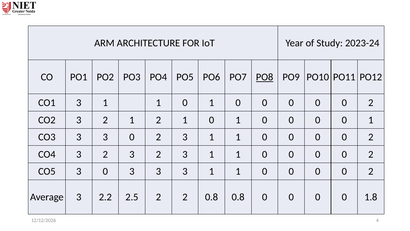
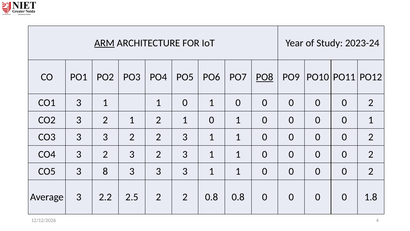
ARM underline: none -> present (104, 43)
3 3 0: 0 -> 2 (132, 137)
CO5 3 0: 0 -> 8 (105, 171)
